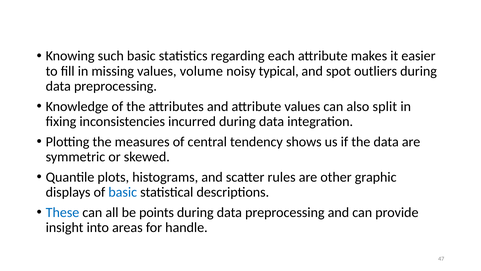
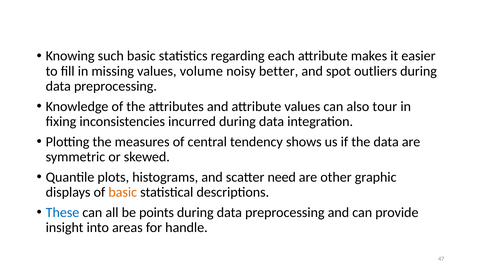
typical: typical -> better (279, 71)
split: split -> tour (385, 106)
rules: rules -> need (282, 177)
basic colour: blue -> orange (123, 192)
